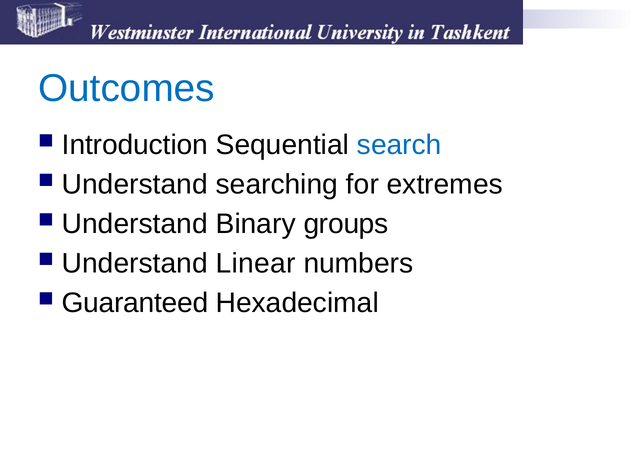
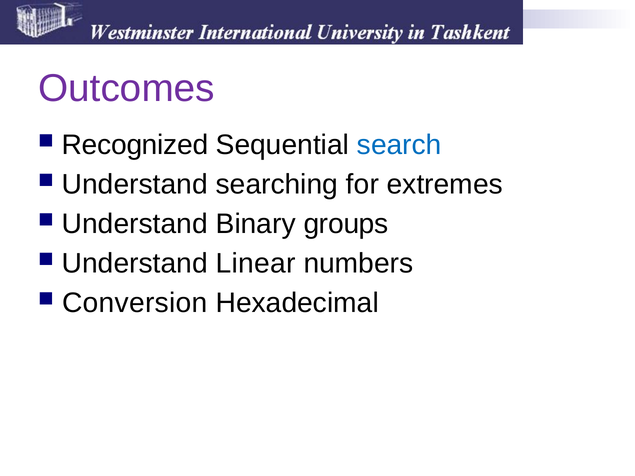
Outcomes colour: blue -> purple (126, 88)
Introduction: Introduction -> Recognized (135, 145)
Guaranteed: Guaranteed -> Conversion (135, 303)
